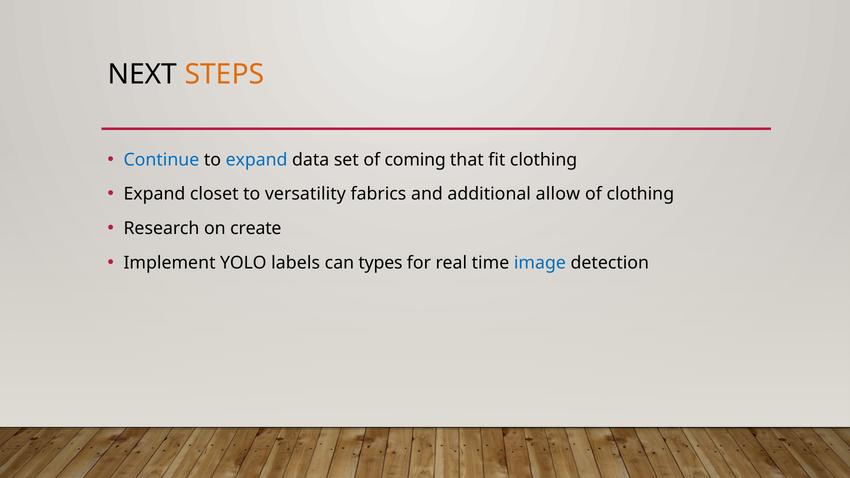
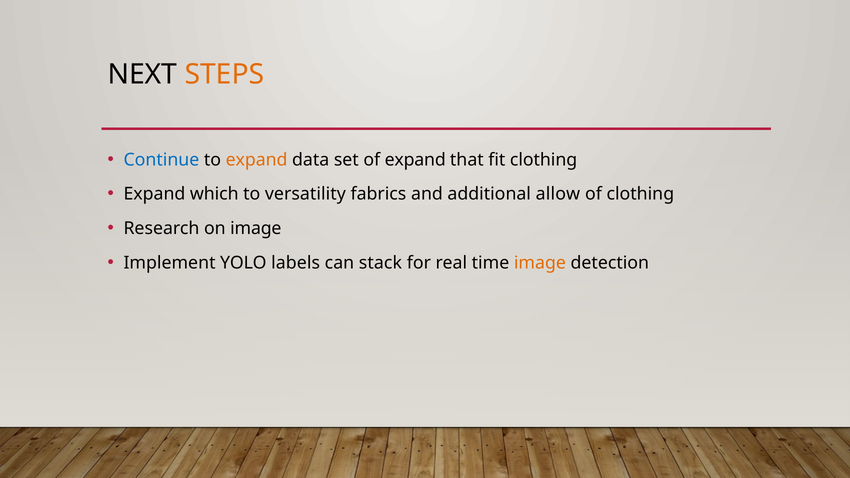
expand colour: blue -> orange (257, 160)
of coming: coming -> expand (415, 160)
closet: closet -> which (214, 194)
on create: create -> image (256, 229)
types: types -> stack (380, 263)
image colour: blue -> orange (540, 263)
